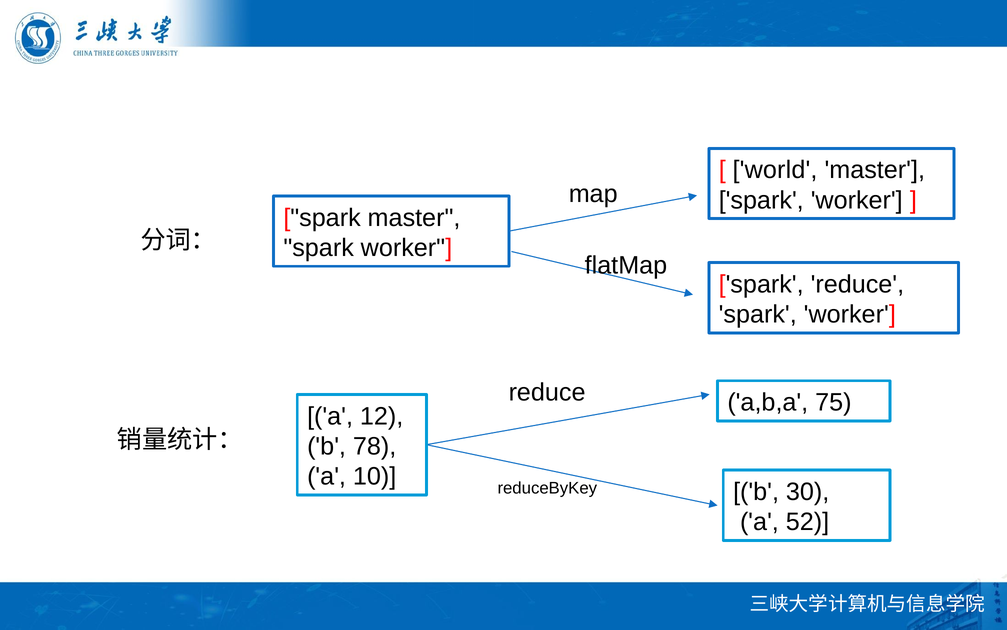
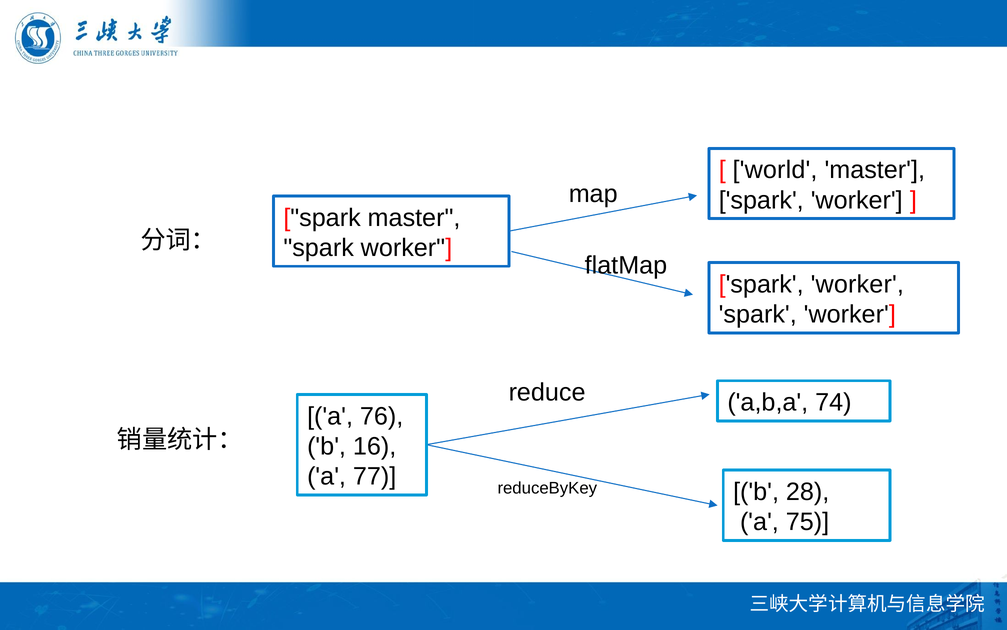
reduce: reduce -> worker (857, 284)
75: 75 -> 74 (833, 402)
12: 12 -> 76 (382, 416)
78: 78 -> 16 (375, 446)
10: 10 -> 77 (375, 476)
30: 30 -> 28 (808, 491)
52: 52 -> 75 (807, 522)
